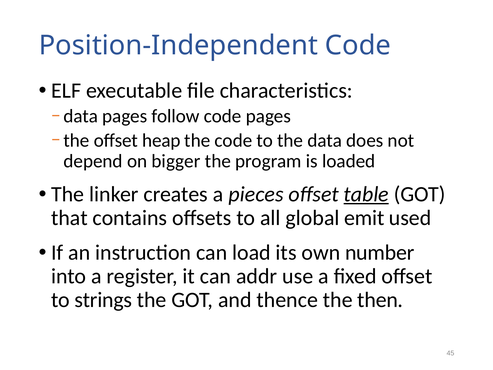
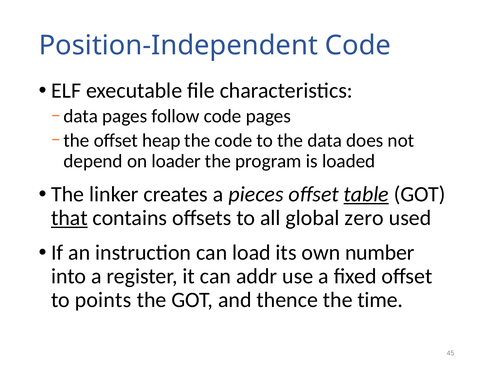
bigger: bigger -> loader (176, 161)
that underline: none -> present (69, 218)
emit: emit -> zero (364, 218)
strings: strings -> points (103, 300)
then: then -> time (380, 300)
